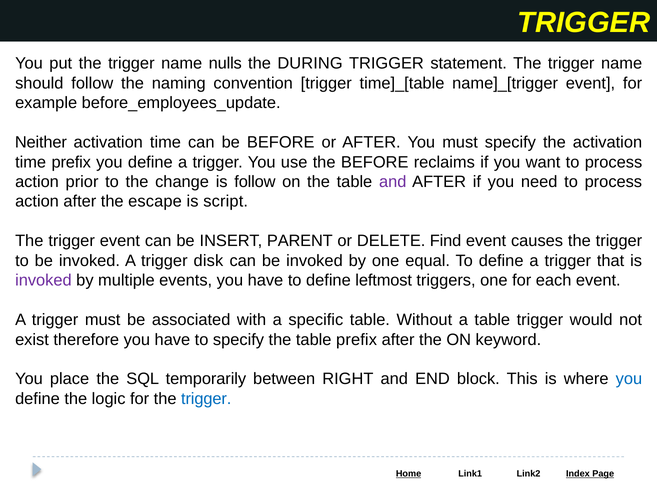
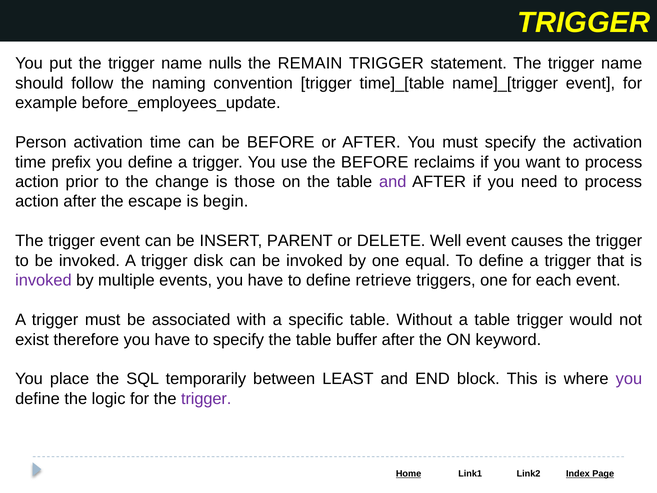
DURING: DURING -> REMAIN (310, 63)
Neither: Neither -> Person (41, 142)
is follow: follow -> those (255, 182)
script: script -> begin (226, 201)
Find: Find -> Well (446, 241)
leftmost: leftmost -> retrieve (384, 280)
table prefix: prefix -> buffer (357, 339)
RIGHT: RIGHT -> LEAST (348, 379)
you colour: blue -> purple (629, 379)
trigger colour: blue -> purple (206, 399)
